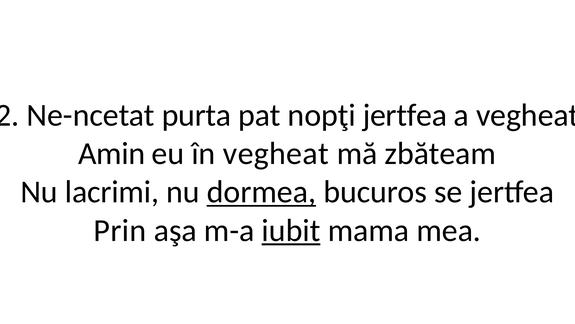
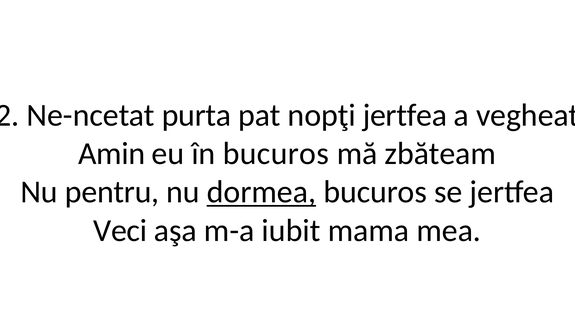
în vegheat: vegheat -> bucuros (276, 153)
lacrimi: lacrimi -> pentru (112, 192)
Prin: Prin -> Veci (120, 230)
iubit underline: present -> none (291, 230)
